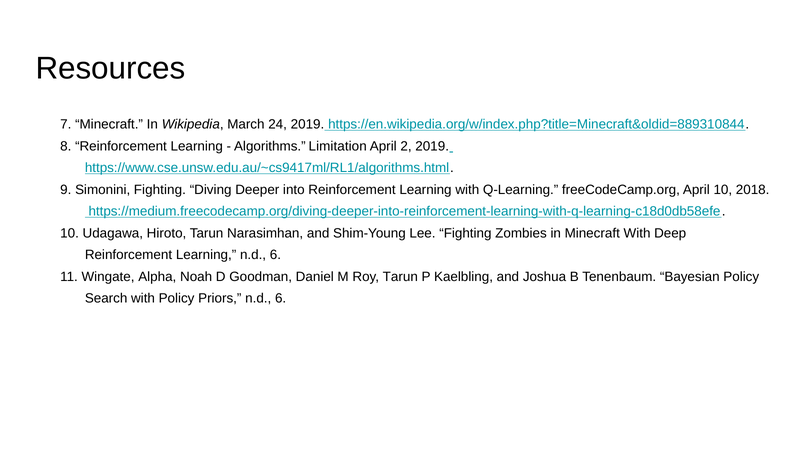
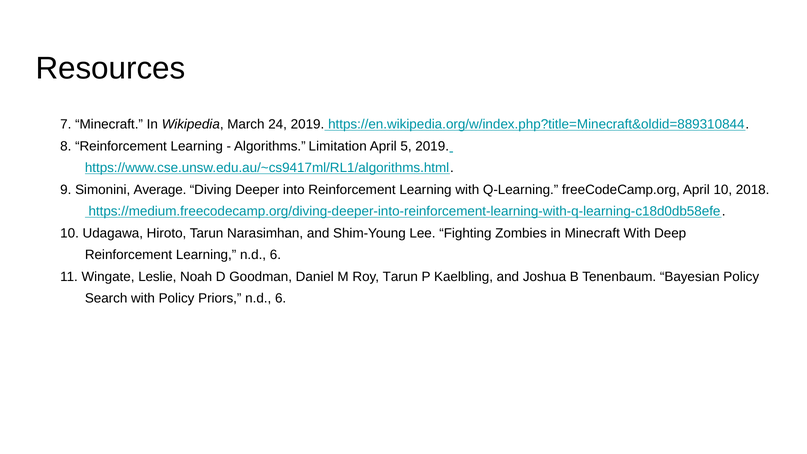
2: 2 -> 5 (406, 146)
Simonini Fighting: Fighting -> Average (160, 190)
Alpha: Alpha -> Leslie (157, 277)
